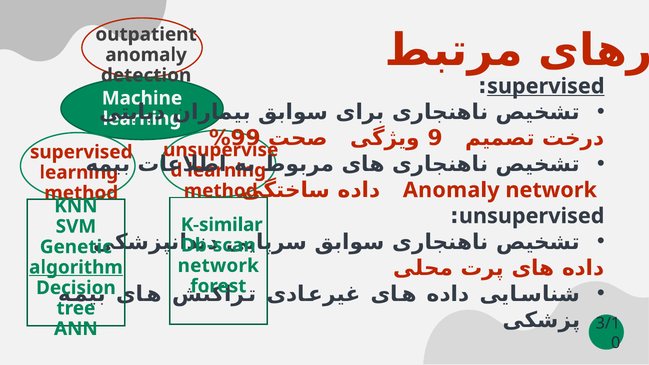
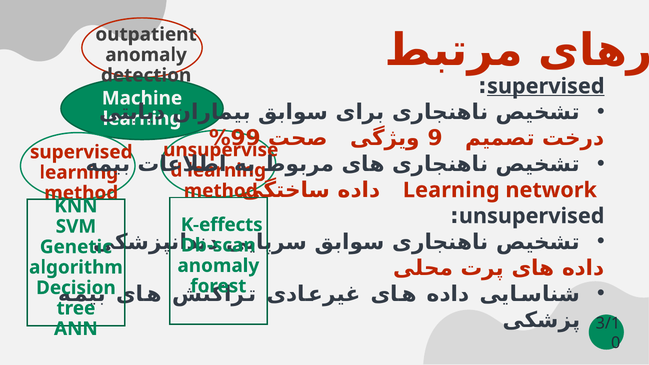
Anomaly: Anomaly -> Learning (451, 190)
K-similar: K-similar -> K-effects (222, 225)
network: network -> anomaly (218, 266)
algorithm underline: present -> none (76, 267)
